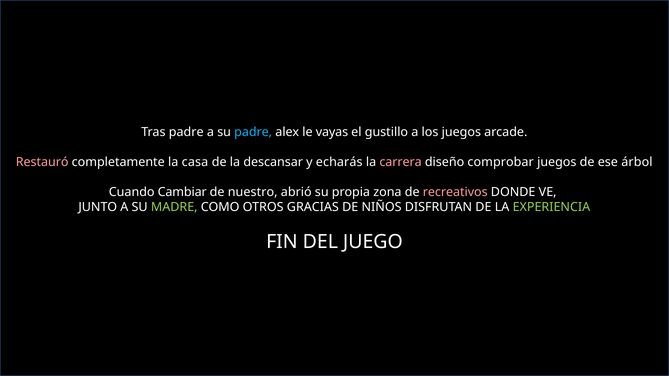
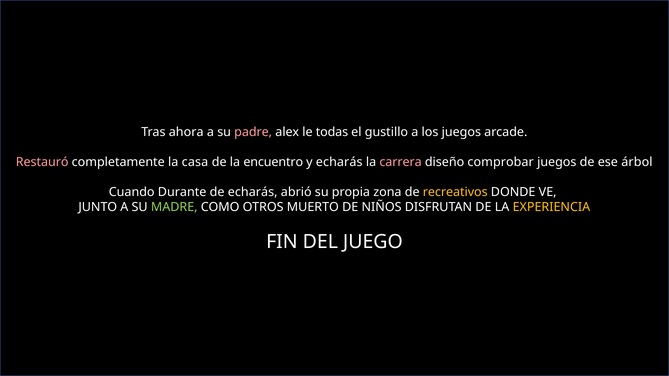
Tras padre: padre -> ahora (186, 132)
padre colour: light blue -> pink (253, 132)
vayas: vayas -> todas (332, 132)
descansar: descansar -> encuentro (273, 162)
Cambiar: Cambiar -> Durante (182, 192)
de nuestro: nuestro -> echarás (253, 192)
recreativos colour: pink -> yellow (455, 192)
GRACIAS: GRACIAS -> MUERTO (313, 207)
EXPERIENCIA colour: light green -> yellow (551, 207)
